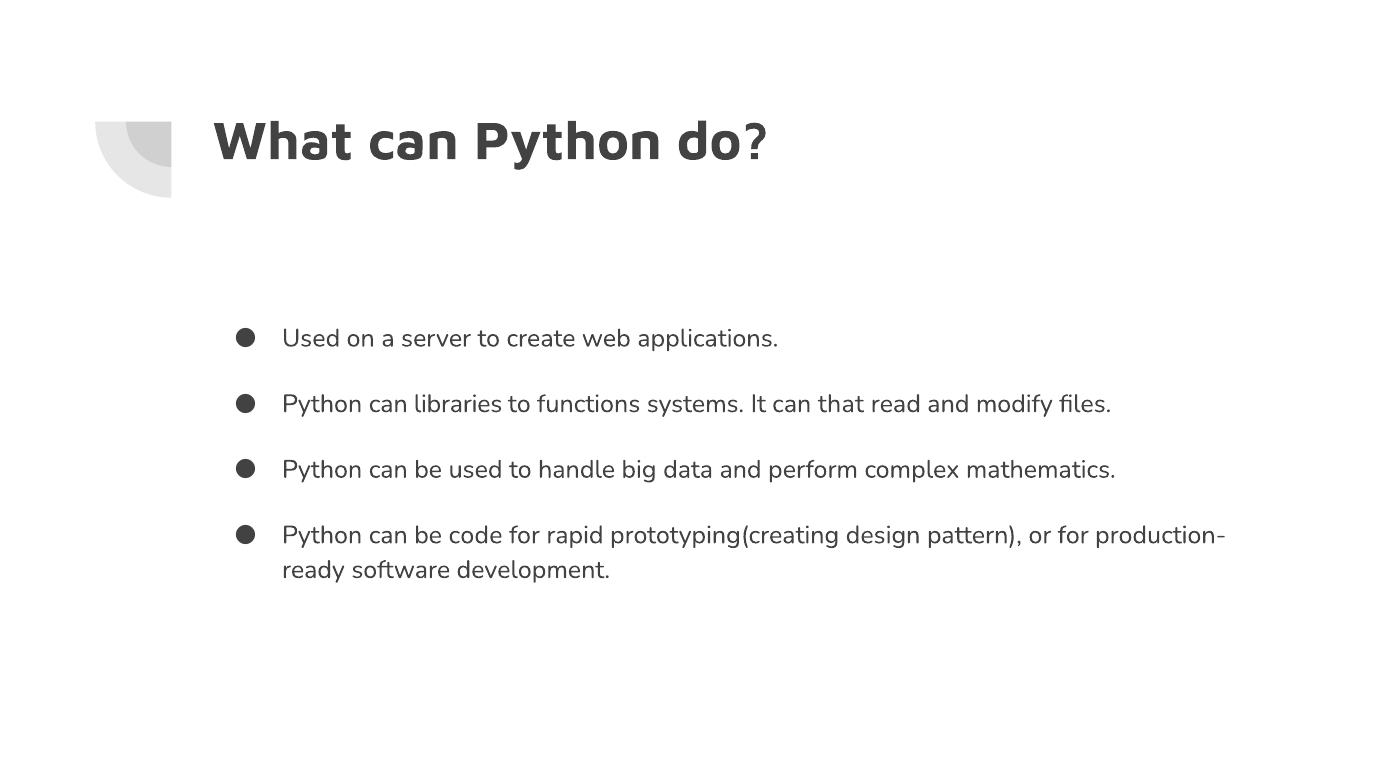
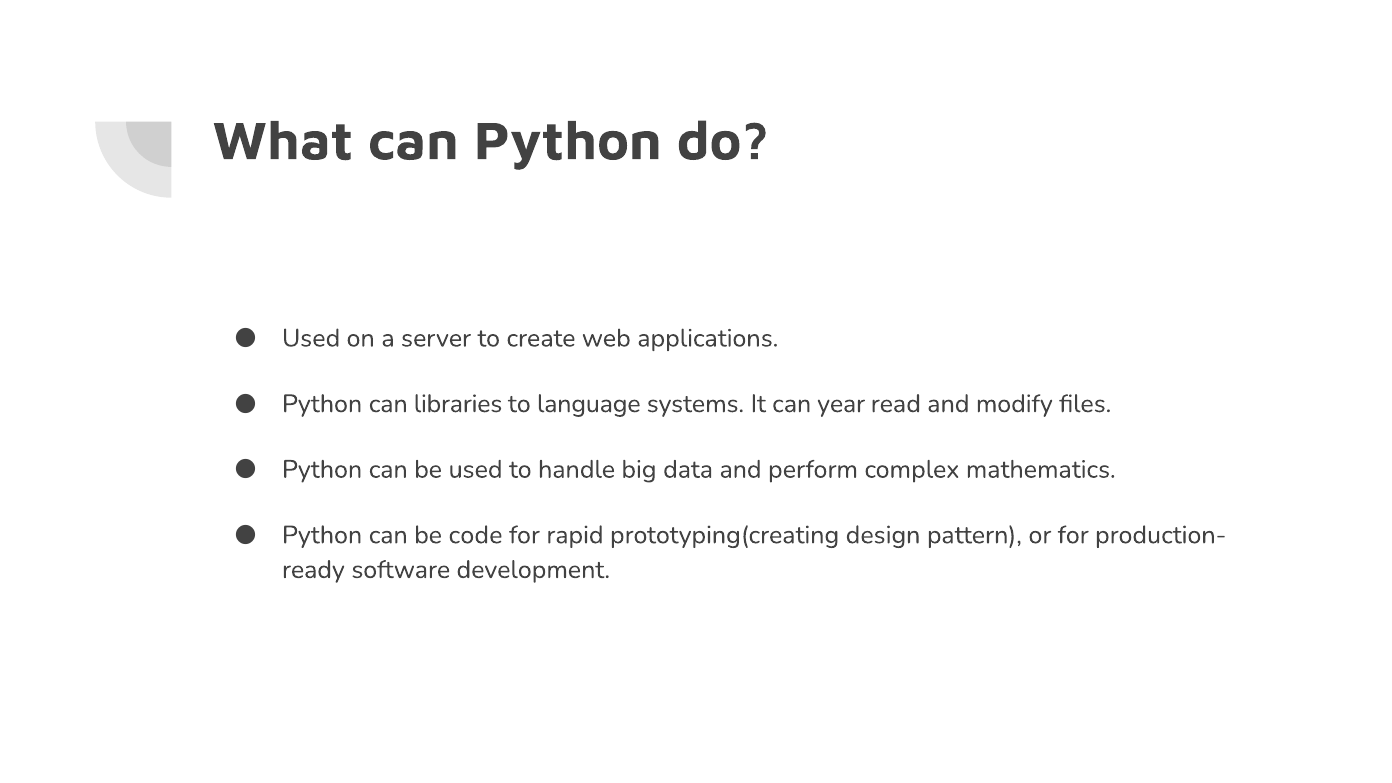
functions: functions -> language (589, 404)
that: that -> year (841, 404)
